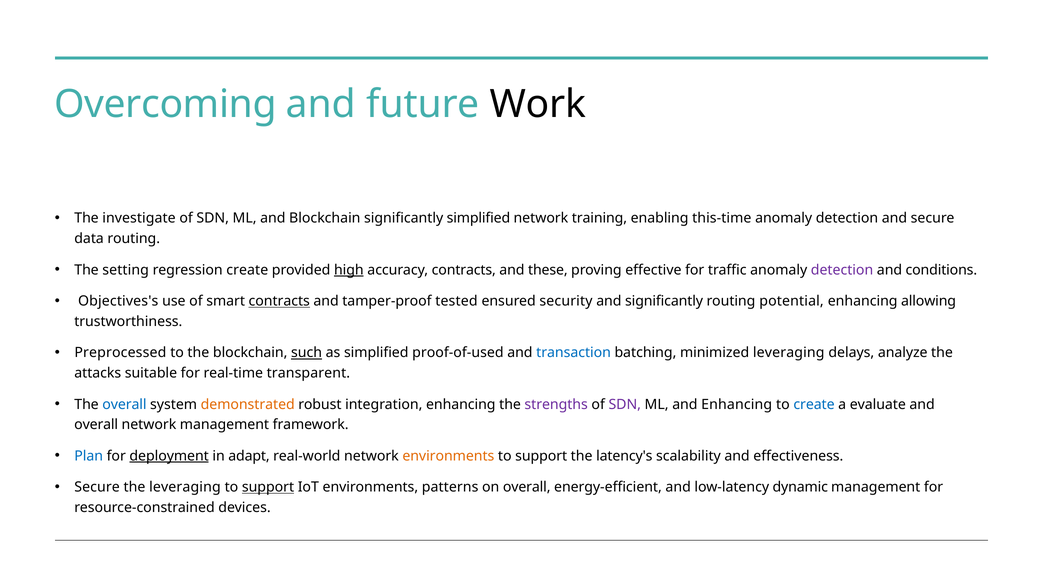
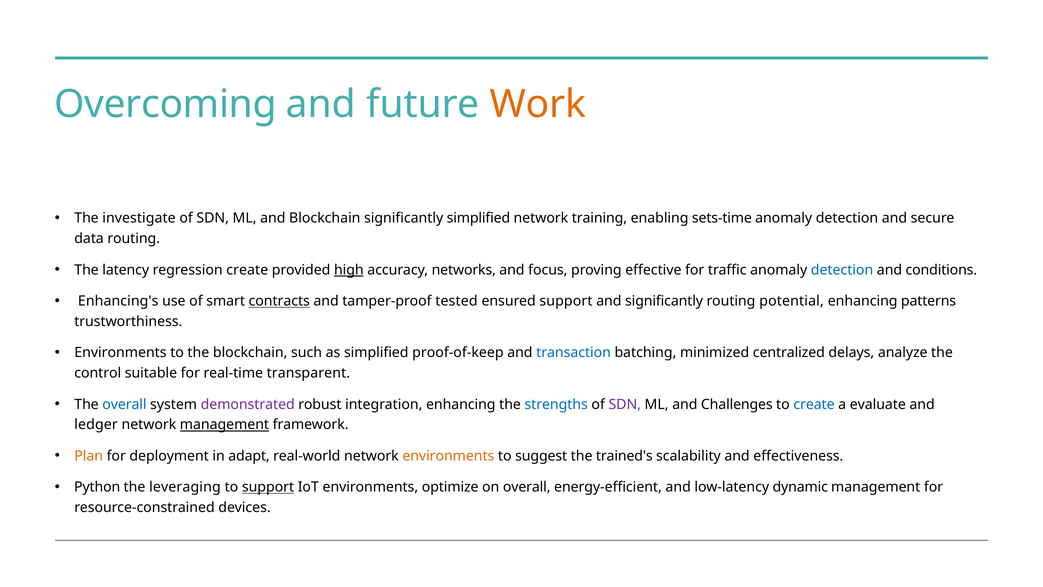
Work colour: black -> orange (538, 104)
this-time: this-time -> sets-time (722, 218)
setting: setting -> latency (126, 270)
accuracy contracts: contracts -> networks (464, 270)
these: these -> focus (548, 270)
detection colour: purple -> blue (842, 270)
Objectives's: Objectives's -> Enhancing's (118, 301)
ensured security: security -> support (566, 301)
allowing: allowing -> patterns (929, 301)
Preprocessed: Preprocessed -> Environments (120, 353)
such underline: present -> none (307, 353)
proof-of-used: proof-of-used -> proof-of-keep (458, 353)
minimized leveraging: leveraging -> centralized (789, 353)
attacks: attacks -> control (98, 373)
demonstrated colour: orange -> purple (248, 404)
strengths colour: purple -> blue (556, 404)
and Enhancing: Enhancing -> Challenges (737, 404)
overall: overall -> ledger (96, 425)
management underline: none -> present (224, 425)
Plan colour: blue -> orange (89, 456)
deployment underline: present -> none (169, 456)
support: support -> suggest (541, 456)
latency's: latency's -> trained's (624, 456)
Secure: Secure -> Python (97, 487)
patterns: patterns -> optimize (450, 487)
